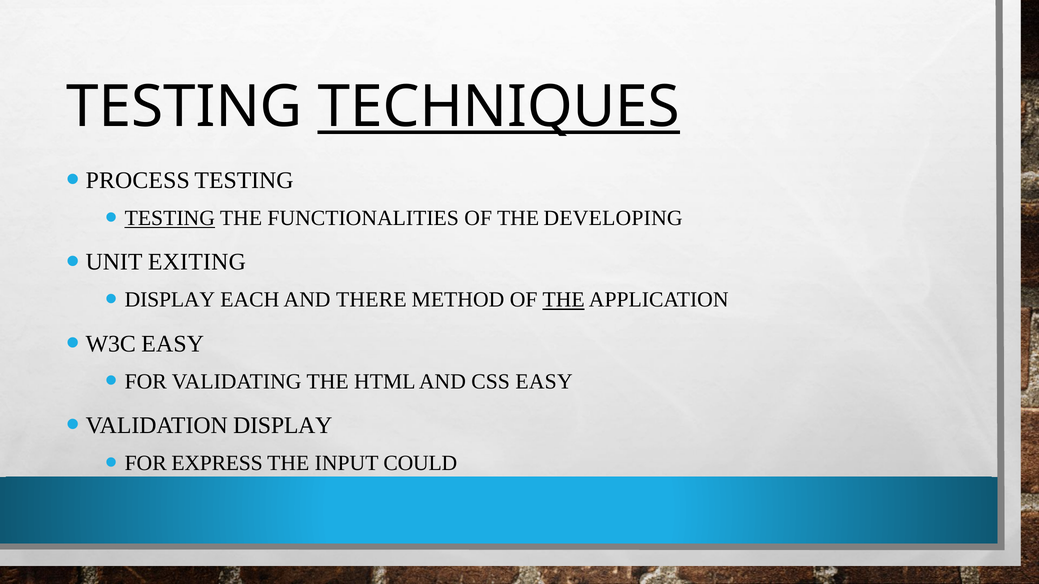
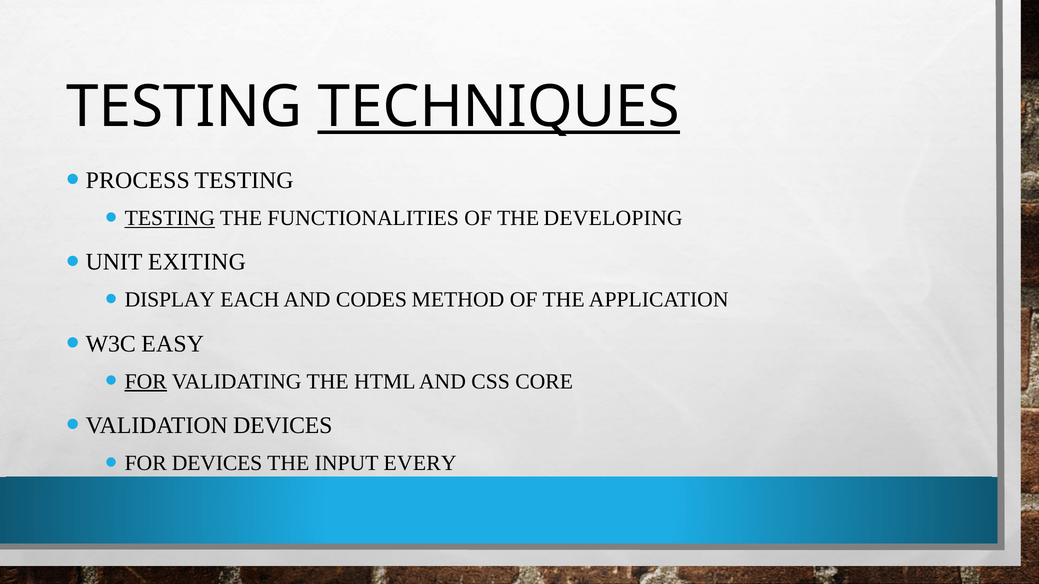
THERE: THERE -> CODES (371, 300)
THE underline: present -> none (564, 300)
FOR underline: none -> present (146, 382)
CSS EASY: EASY -> CORE (544, 382)
VALIDATION DISPLAY: DISPLAY -> DEVICES (283, 426)
FOR EXPRESS: EXPRESS -> DEVICES (217, 463)
COULD: COULD -> EVERY (420, 463)
